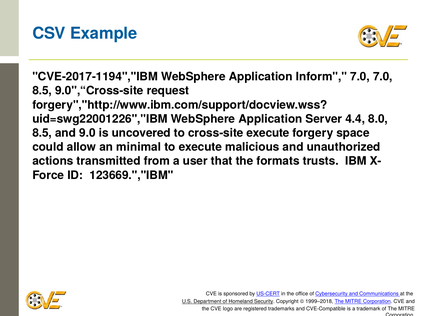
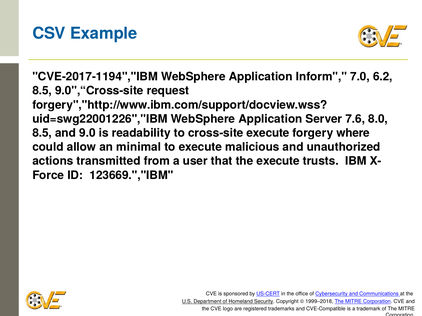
7.0 7.0: 7.0 -> 6.2 (383, 77)
4.4: 4.4 -> 7.6 (355, 119)
uncovered: uncovered -> readability (141, 133)
space: space -> where (353, 133)
the formats: formats -> execute (278, 161)
